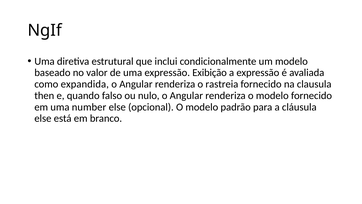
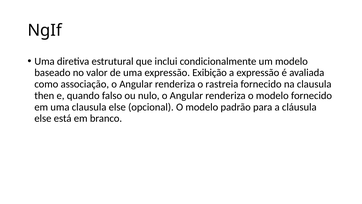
expandida: expandida -> associação (85, 84)
uma number: number -> clausula (89, 107)
